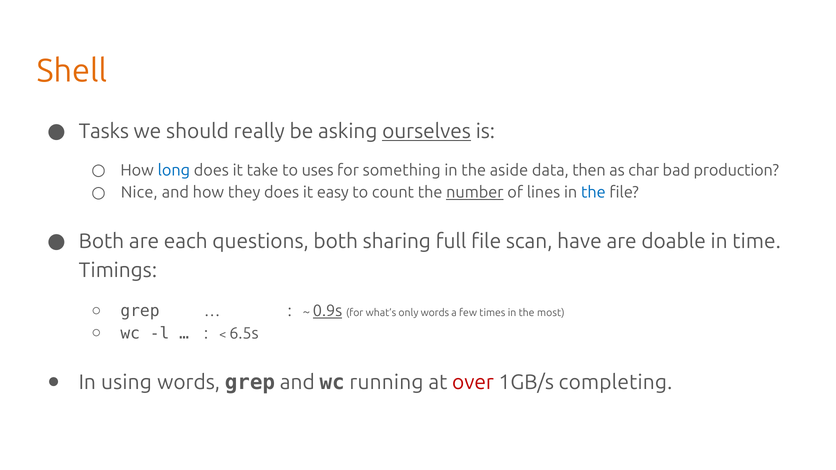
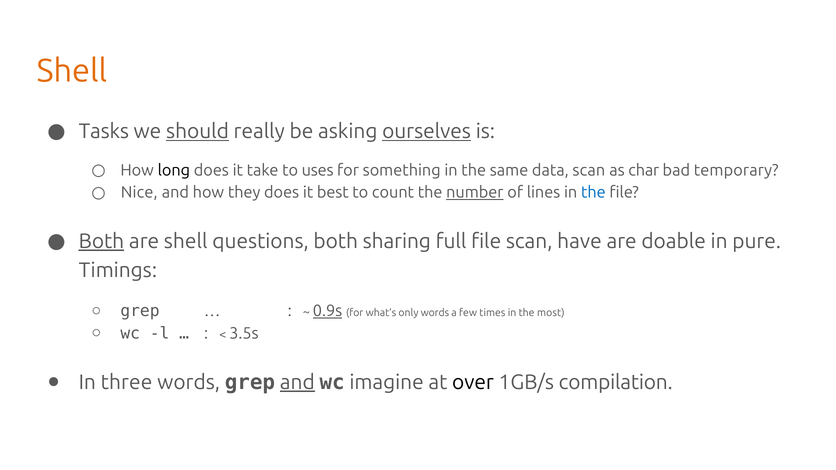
should underline: none -> present (197, 131)
long colour: blue -> black (174, 170)
aside: aside -> same (509, 170)
data then: then -> scan (589, 170)
production: production -> temporary (736, 170)
easy: easy -> best (333, 193)
Both underline: none -> present (101, 242)
are each: each -> shell (186, 242)
time: time -> pure (757, 242)
6.5s: 6.5s -> 3.5s (244, 334)
using: using -> three (126, 382)
and underline: none -> present (297, 382)
running: running -> imagine (387, 382)
over colour: red -> black (473, 382)
completing: completing -> compilation (616, 382)
